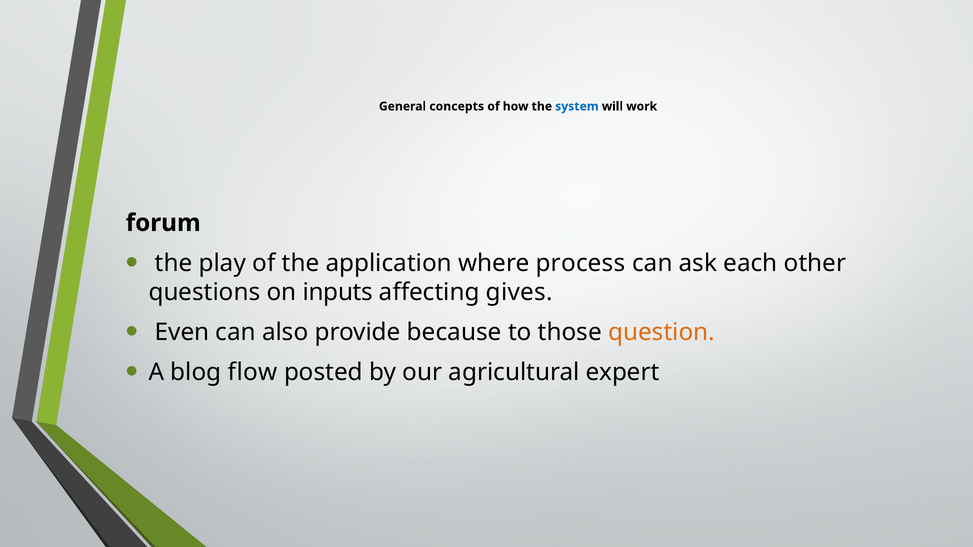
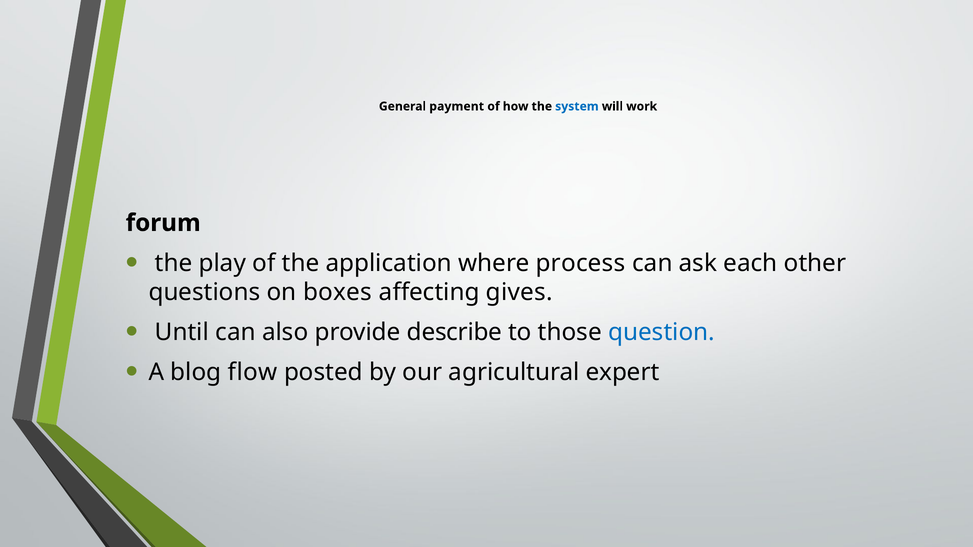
concepts: concepts -> payment (457, 106)
inputs: inputs -> boxes (338, 292)
Even: Even -> Until (182, 333)
because: because -> describe (454, 333)
question colour: orange -> blue (661, 333)
